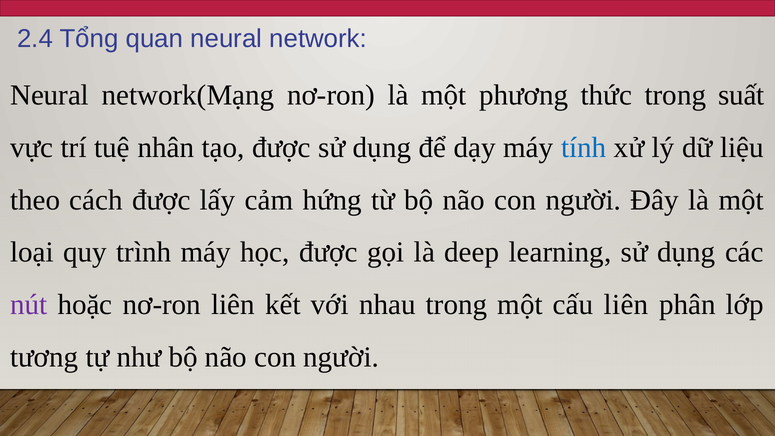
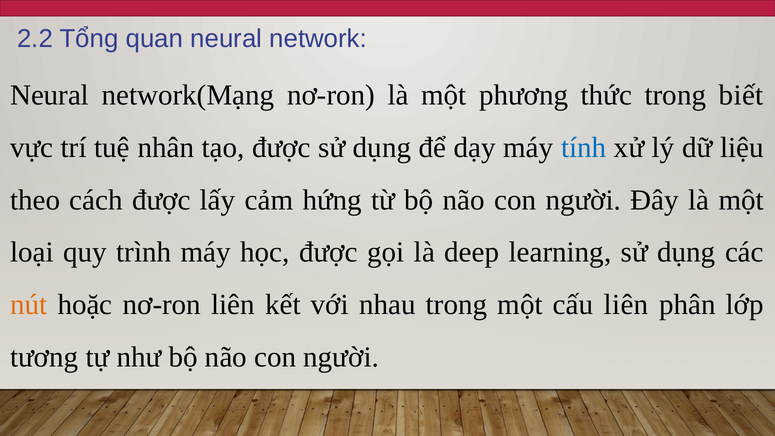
2.4: 2.4 -> 2.2 (35, 39)
suất: suất -> biết (741, 95)
nút colour: purple -> orange (29, 305)
